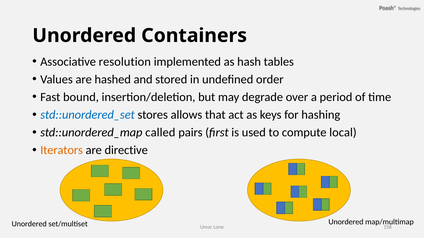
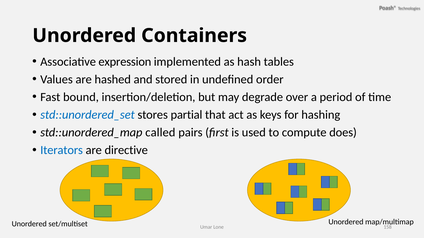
resolution: resolution -> expression (125, 62)
allows: allows -> partial (187, 115)
local: local -> does (343, 133)
Iterators colour: orange -> blue (62, 151)
